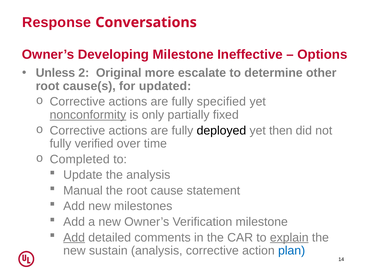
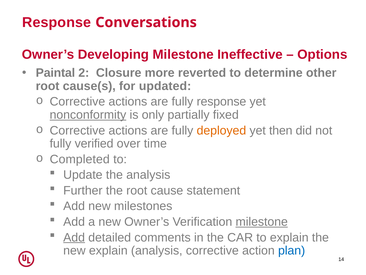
Unless: Unless -> Paintal (55, 73)
Original: Original -> Closure (119, 73)
escalate: escalate -> reverted (202, 73)
fully specified: specified -> response (221, 101)
deployed colour: black -> orange (221, 130)
Manual: Manual -> Further (83, 190)
milestone underline: none -> present (262, 221)
explain underline: present -> none (289, 237)
new sustain: sustain -> explain (108, 250)
